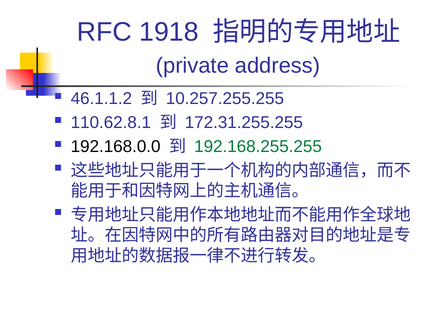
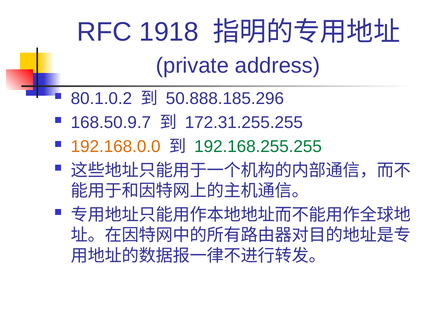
46.1.1.2: 46.1.1.2 -> 80.1.0.2 (101, 99)
10.257.255.255: 10.257.255.255 -> 50.888.185.296 (225, 99)
110.62.8.1: 110.62.8.1 -> 168.50.9.7 (111, 122)
192.168.0.0 colour: black -> orange (116, 146)
